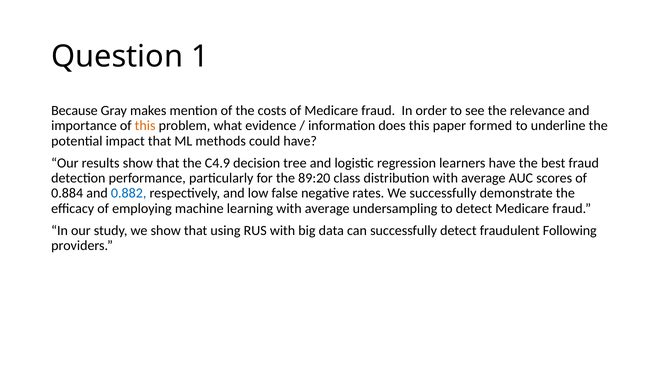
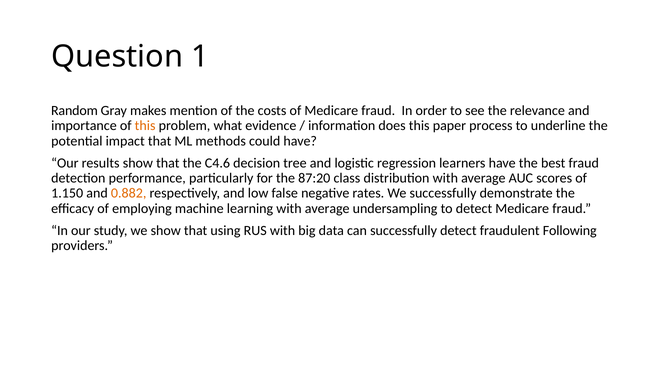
Because: Because -> Random (74, 111)
formed: formed -> process (491, 126)
C4.9: C4.9 -> C4.6 (217, 163)
89:20: 89:20 -> 87:20 (314, 178)
0.884: 0.884 -> 1.150 (67, 193)
0.882 colour: blue -> orange (129, 193)
